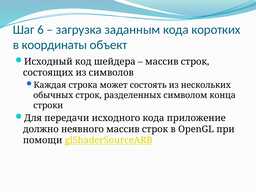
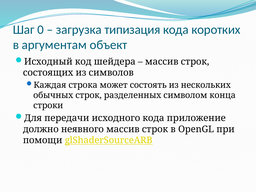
6: 6 -> 0 (41, 30)
заданным: заданным -> типизация (132, 30)
координаты: координаты -> аргументам (54, 45)
